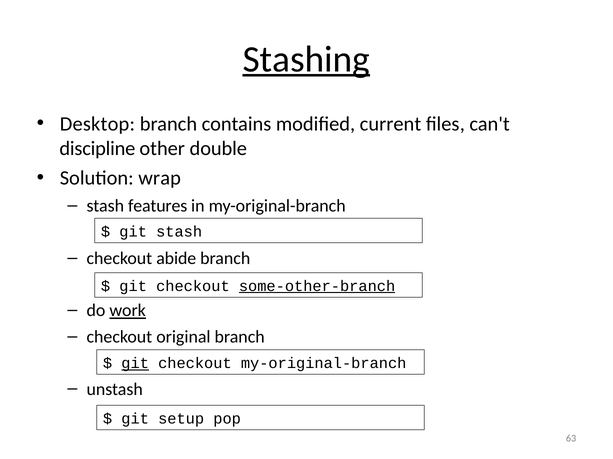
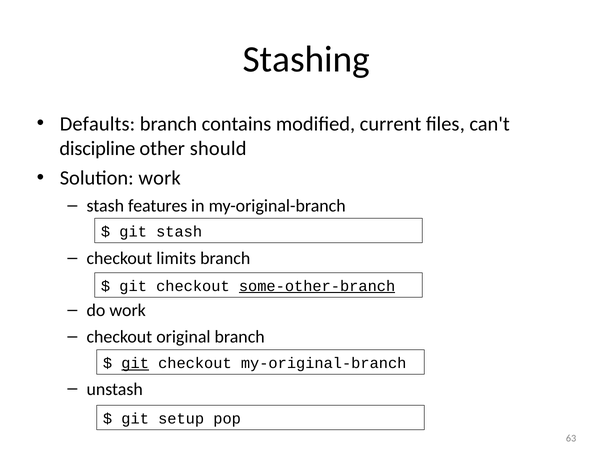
Stashing underline: present -> none (306, 59)
Desktop: Desktop -> Defaults (97, 124)
double: double -> should (218, 149)
Solution wrap: wrap -> work (160, 179)
abide: abide -> limits (176, 259)
work underline: present -> none (128, 311)
